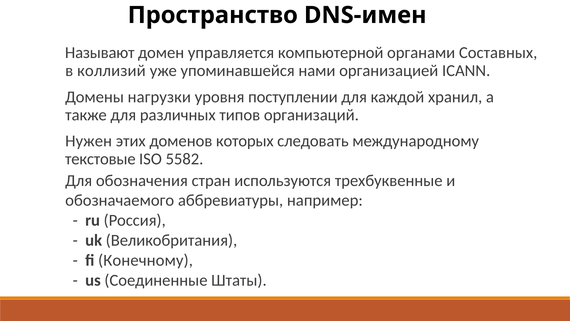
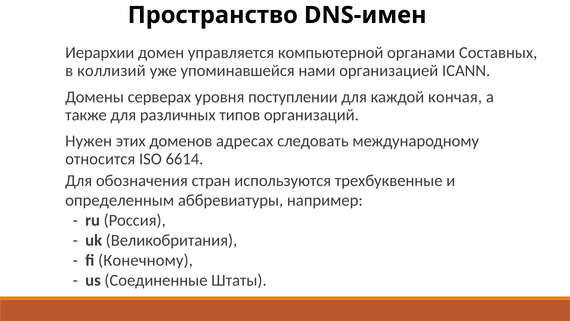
Называют: Называют -> Иерархии (100, 53)
нагрузки: нагрузки -> серверах (159, 97)
хранил: хранил -> кончая (455, 97)
которых: которых -> адресах (245, 141)
текстовые: текстовые -> относится (100, 159)
5582: 5582 -> 6614 (184, 159)
обозначаемого: обозначаемого -> определенным (120, 200)
